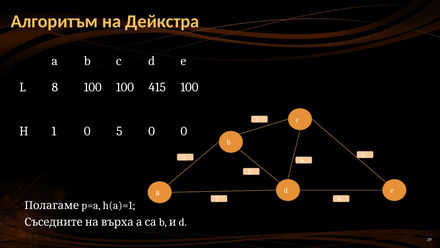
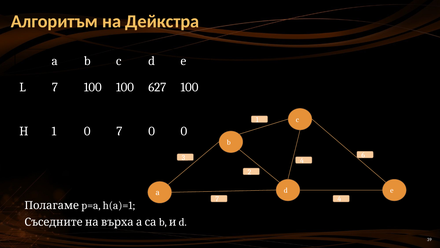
L 8: 8 -> 7 (55, 87)
415: 415 -> 627 (157, 87)
0 5: 5 -> 7 (119, 131)
